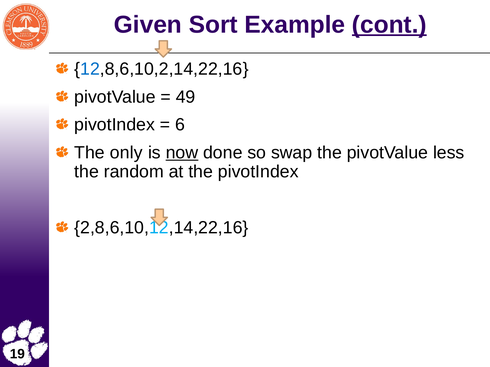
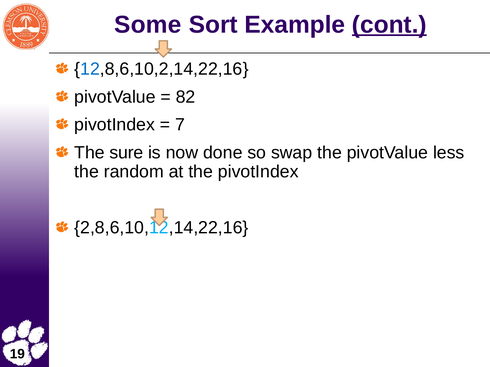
Given: Given -> Some (148, 25)
49: 49 -> 82 (186, 97)
6: 6 -> 7 (180, 125)
only: only -> sure (127, 153)
now underline: present -> none (182, 153)
